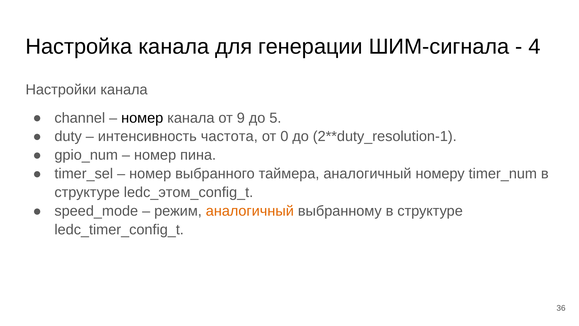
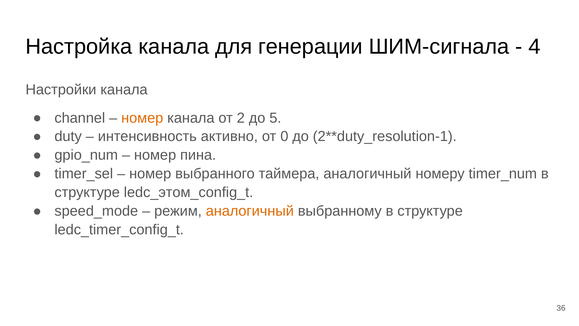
номер colour: black -> orange (142, 118)
9: 9 -> 2 (241, 118)
частота: частота -> активно (229, 136)
